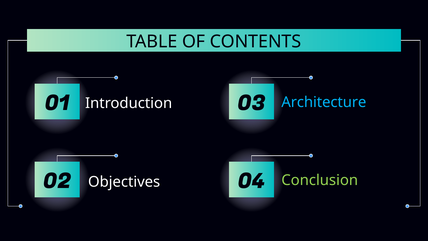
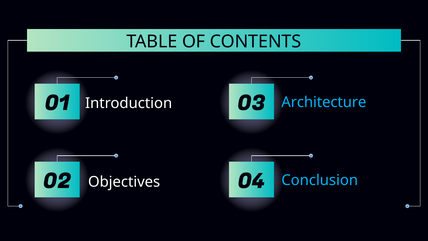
Conclusion colour: light green -> light blue (320, 180)
